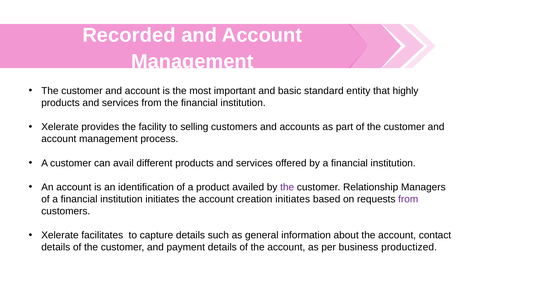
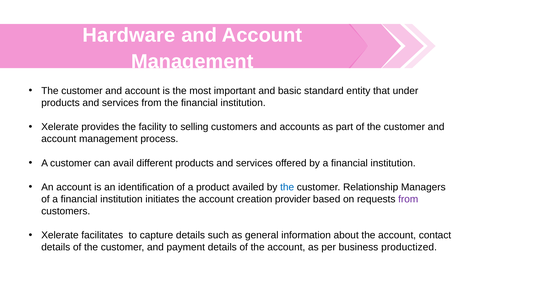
Recorded: Recorded -> Hardware (129, 35)
highly: highly -> under (405, 91)
the colour: purple -> blue (287, 187)
creation initiates: initiates -> provider (293, 199)
